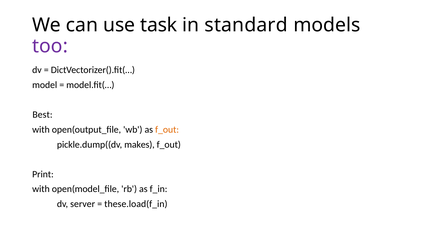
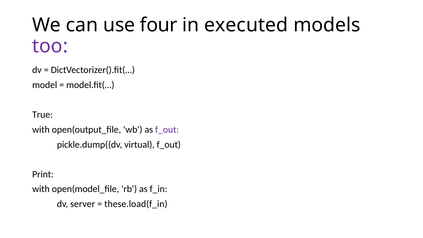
task: task -> four (159, 25)
standard: standard -> executed (246, 25)
Best: Best -> True (43, 115)
f_out colour: orange -> purple (167, 130)
makes: makes -> virtual (139, 144)
